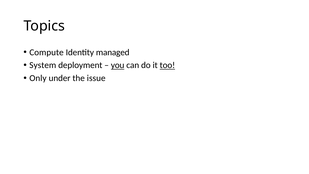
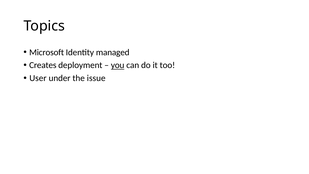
Compute: Compute -> Microsoft (47, 52)
System: System -> Creates (43, 65)
too underline: present -> none (167, 65)
Only: Only -> User (38, 78)
